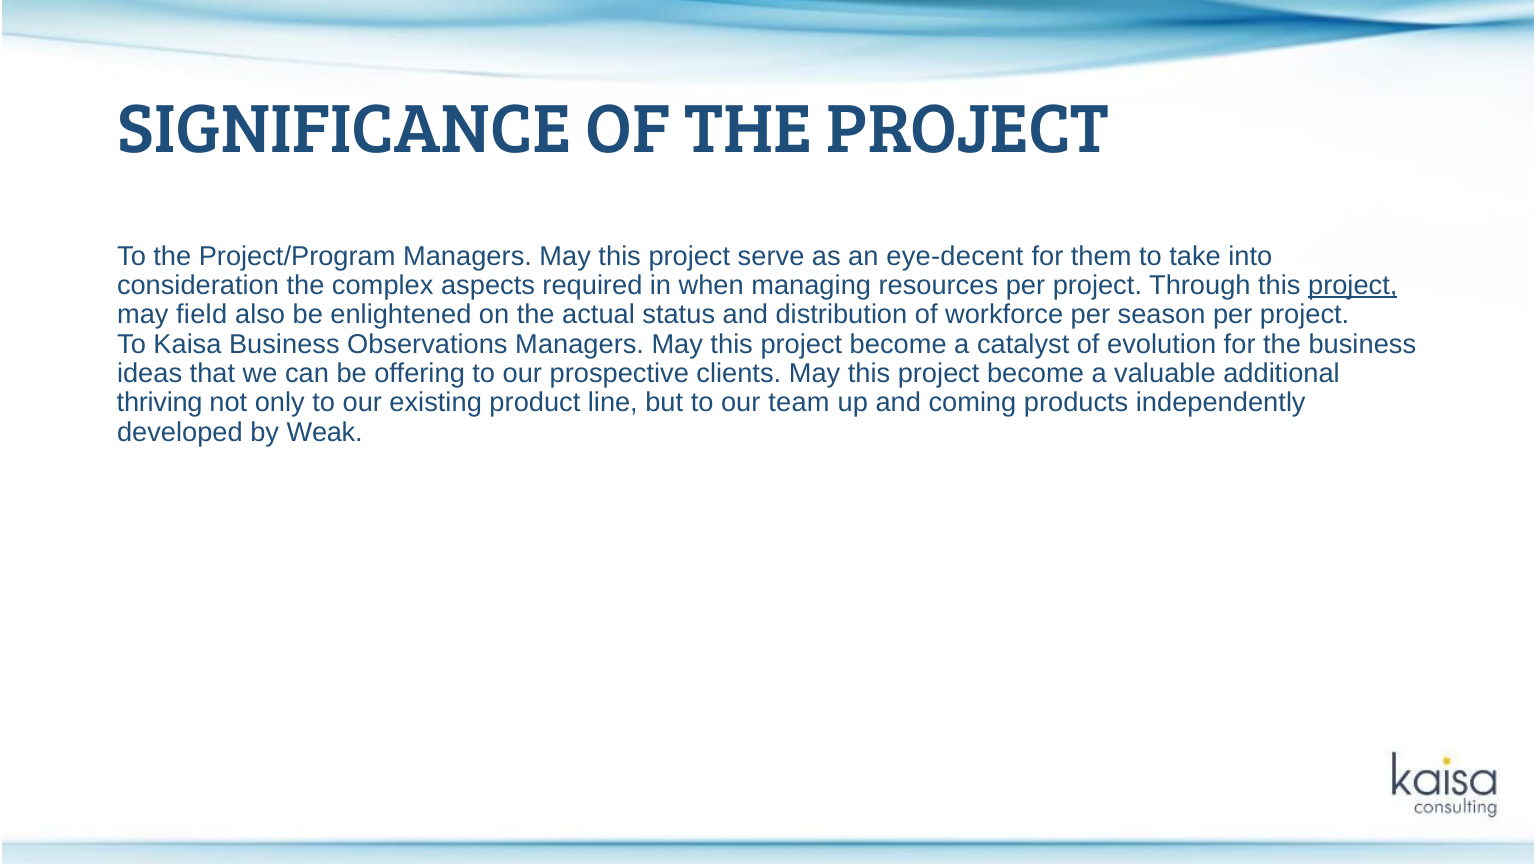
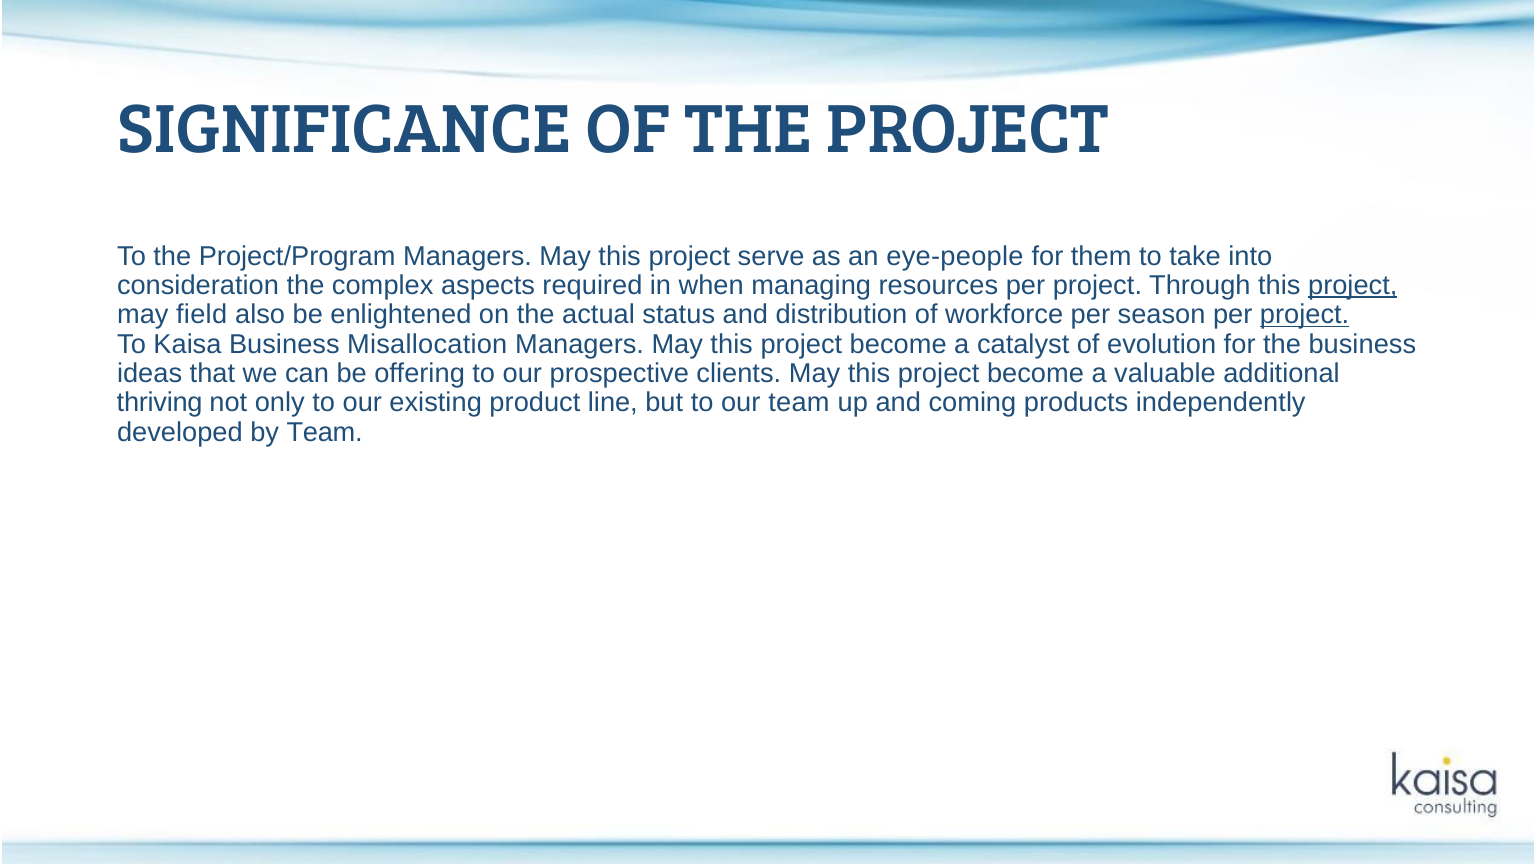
eye-decent: eye-decent -> eye-people (955, 256)
project underline: none -> present (1305, 315)
Observations: Observations -> Misallocation (427, 344)
by Weak: Weak -> Team (325, 432)
